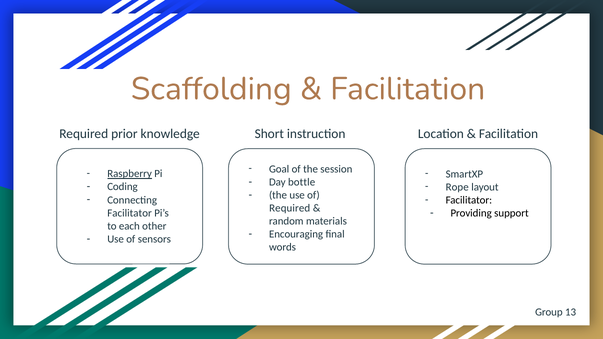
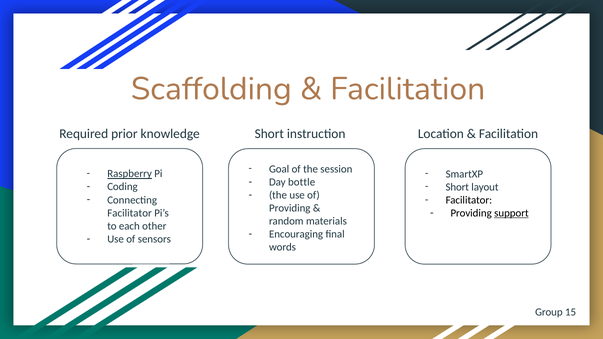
Rope: Rope -> Short (457, 187)
Required: Required -> Providing (290, 208)
support underline: none -> present (511, 213)
13: 13 -> 15 (571, 312)
